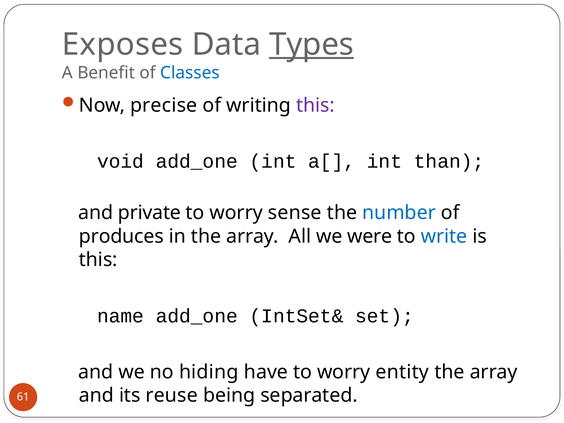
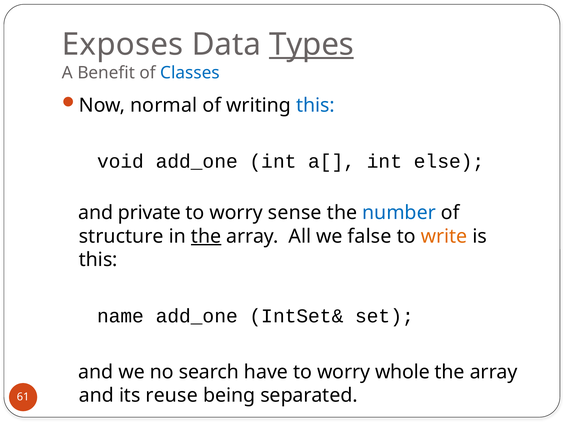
precise: precise -> normal (164, 105)
this colour: purple -> blue (315, 105)
than: than -> else (449, 161)
produces: produces -> structure (121, 236)
the underline: none -> present (206, 236)
were: were -> false (370, 236)
write colour: blue -> orange (444, 236)
hiding: hiding -> search (209, 372)
entity: entity -> whole (402, 372)
